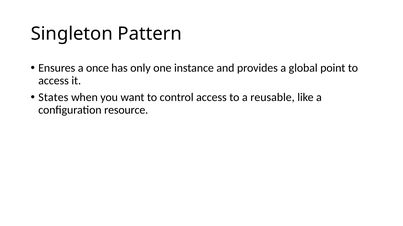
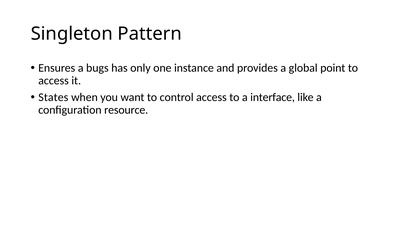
once: once -> bugs (97, 68)
reusable: reusable -> interface (273, 98)
